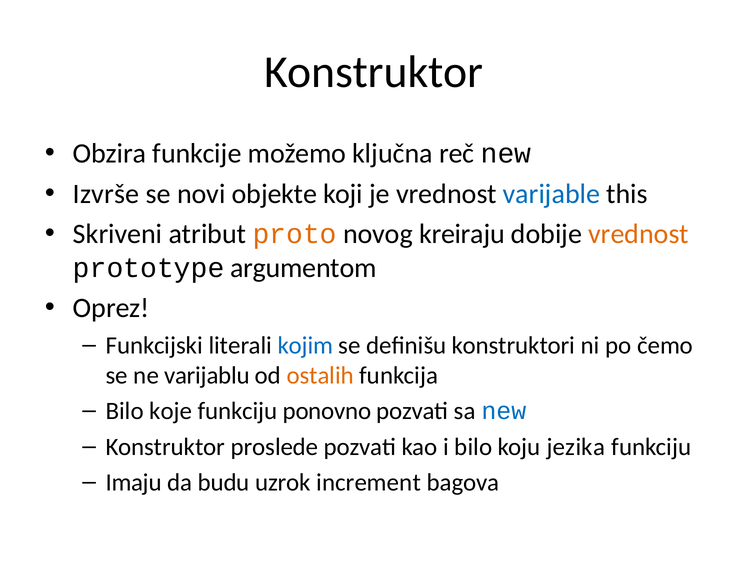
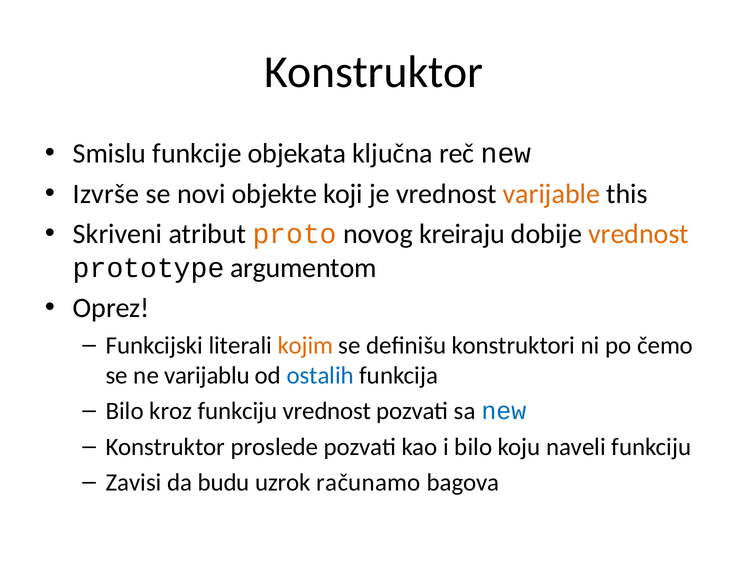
Obzira: Obzira -> Smislu (110, 153)
možemo: možemo -> objekata (297, 153)
varijable colour: blue -> orange (551, 194)
kojim colour: blue -> orange (305, 346)
ostalih colour: orange -> blue (320, 376)
koje: koje -> kroz (171, 411)
funkciju ponovno: ponovno -> vrednost (327, 411)
jezika: jezika -> naveli (576, 447)
Imaju: Imaju -> Zavisi (134, 483)
increment: increment -> računamo (368, 483)
